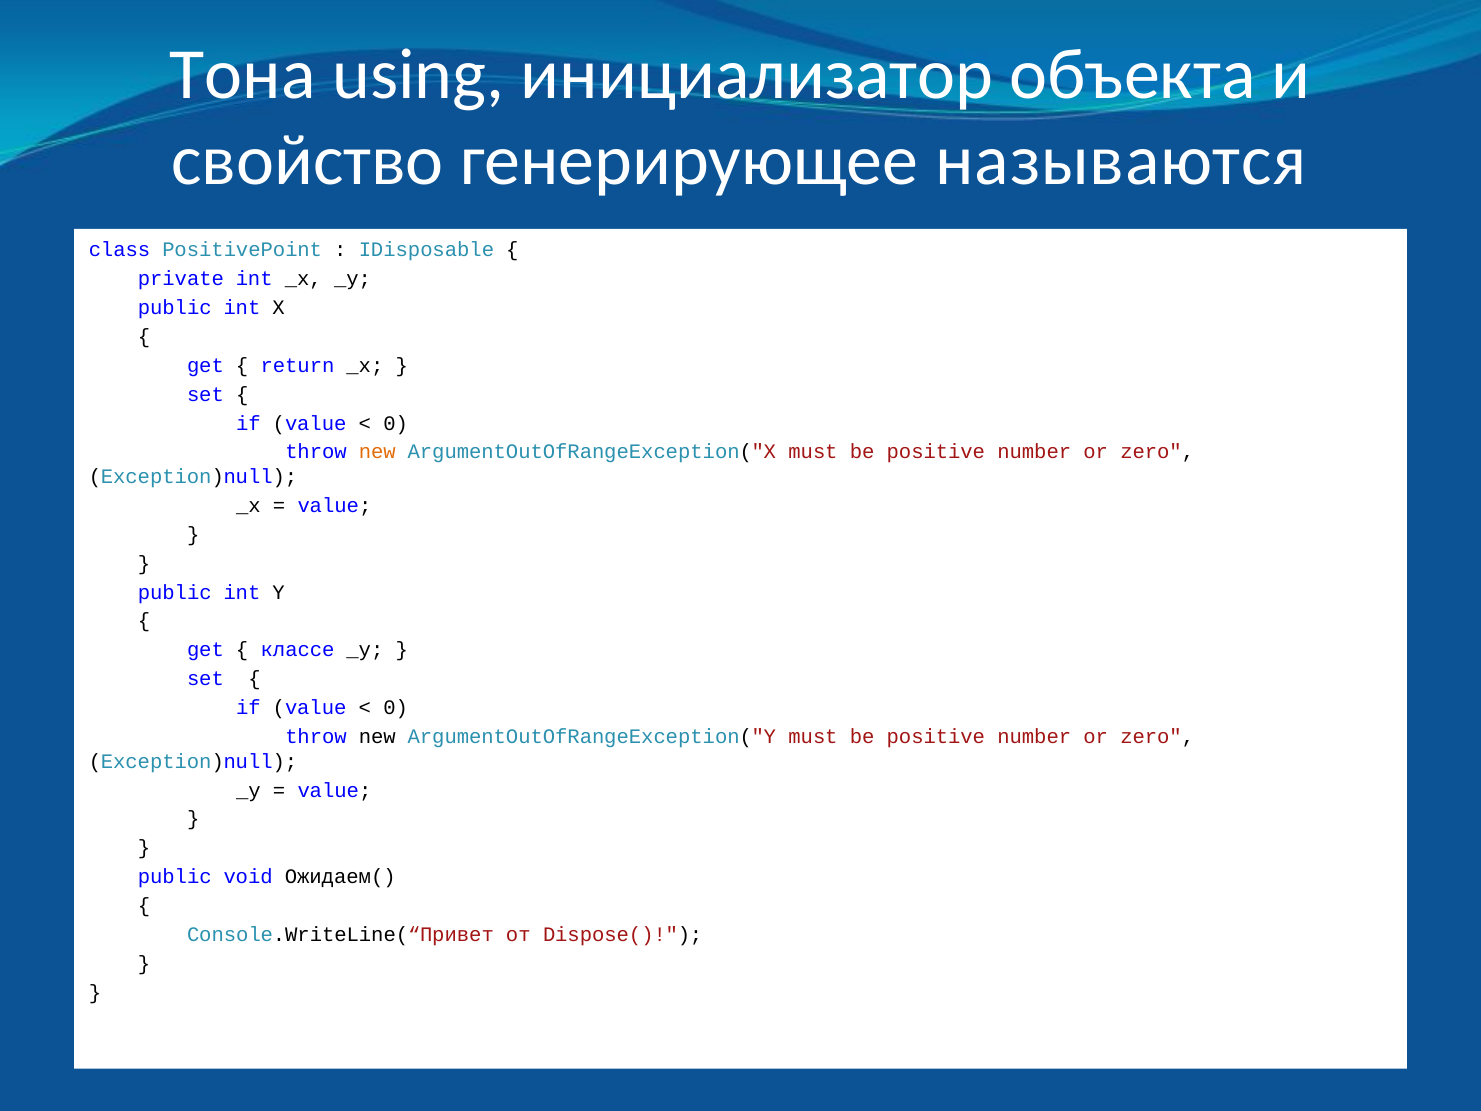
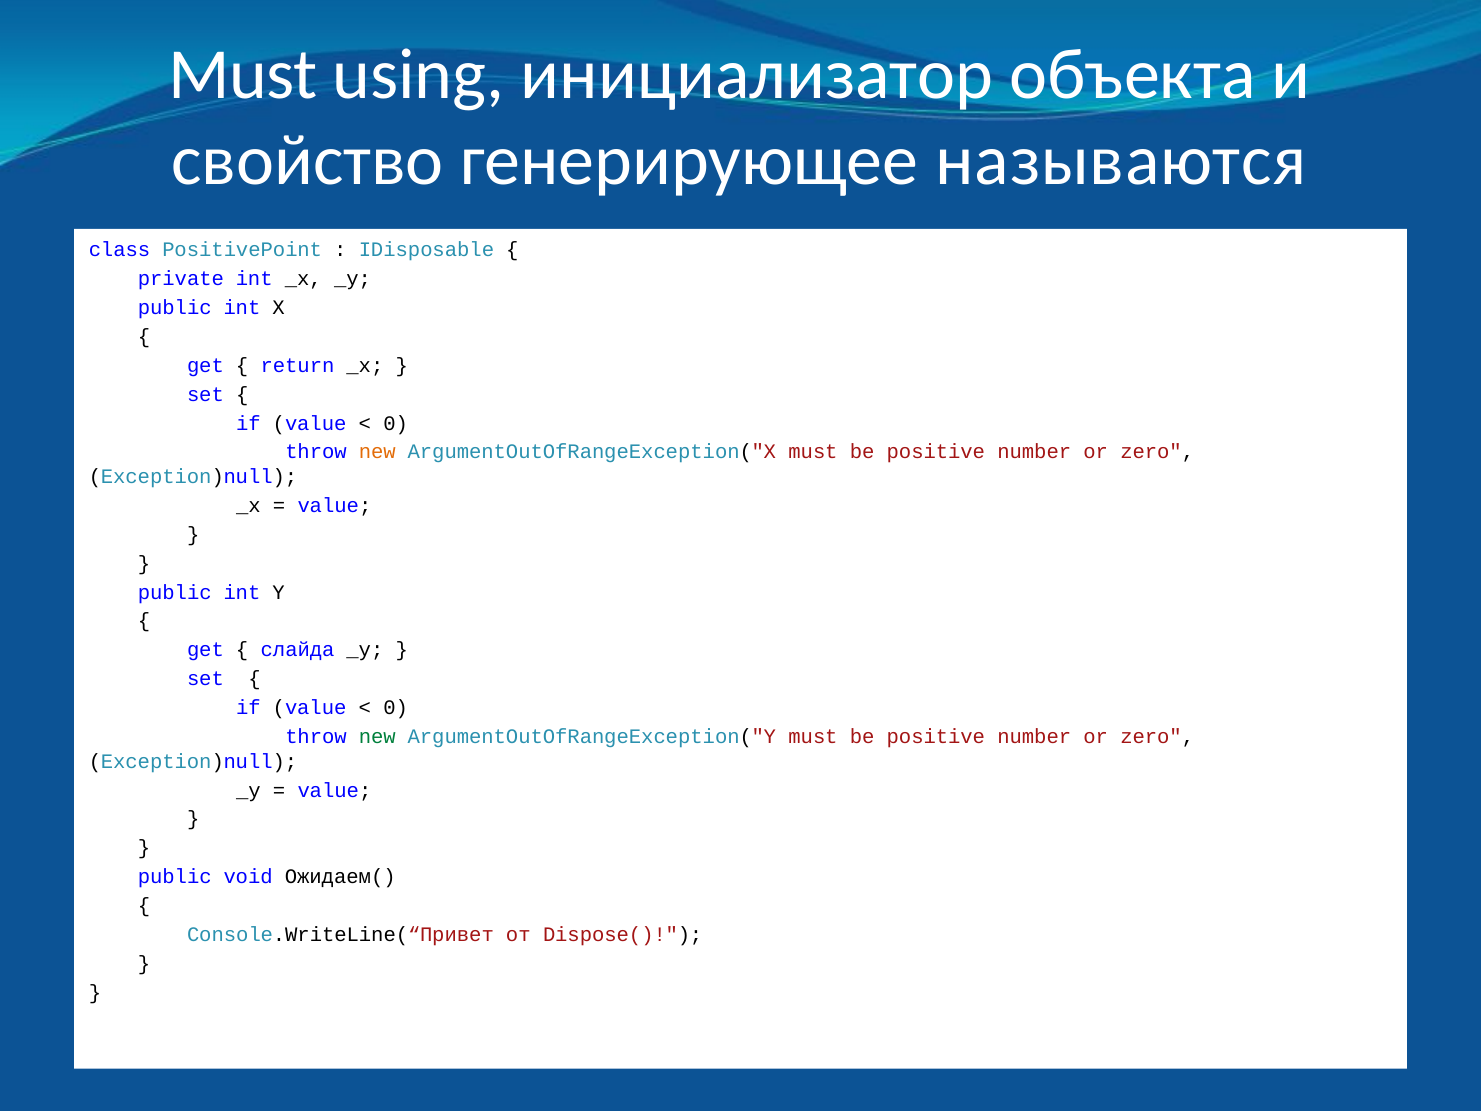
Тона: Тона -> Must (243, 74)
классе: классе -> слайда (298, 650)
new colour: black -> green (377, 737)
